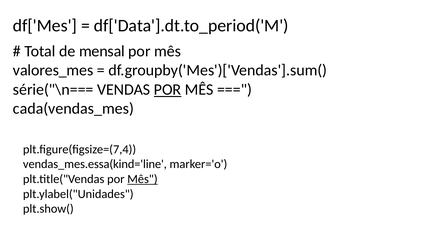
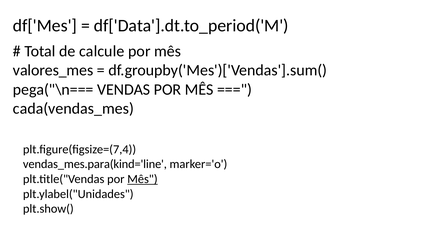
mensal: mensal -> calcule (102, 51)
série("\n===: série("\n=== -> pega("\n=== (53, 90)
POR underline: present -> none (168, 90)
vendas_mes.essa(kind='line: vendas_mes.essa(kind='line -> vendas_mes.para(kind='line (95, 164)
